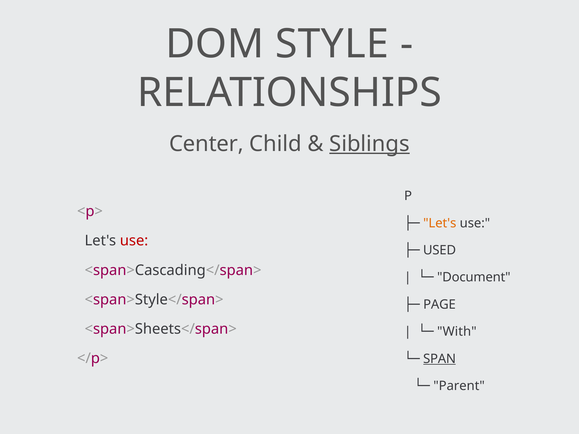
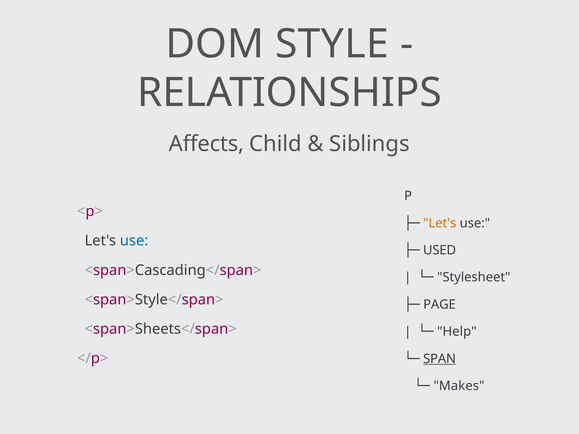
Center: Center -> Affects (206, 144)
Siblings underline: present -> none (369, 144)
use colour: red -> blue (134, 241)
Document: Document -> Stylesheet (474, 278)
With: With -> Help (457, 332)
Parent: Parent -> Makes (459, 386)
